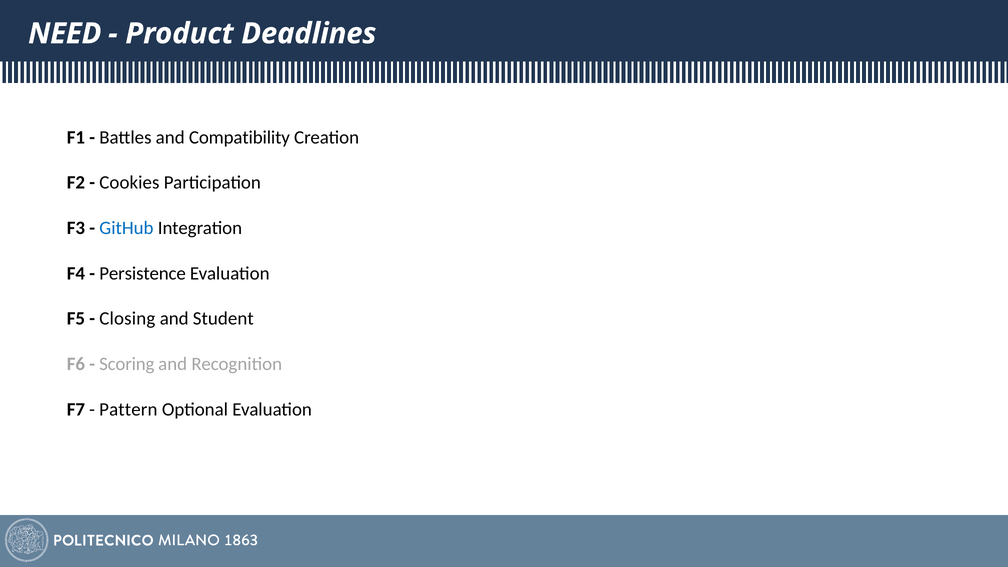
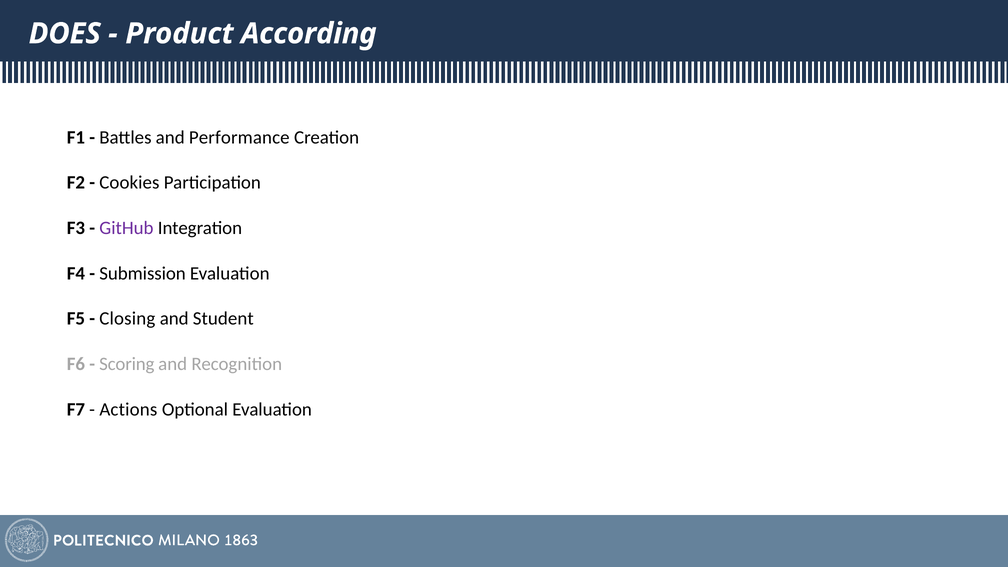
NEED: NEED -> DOES (65, 34)
Deadlines: Deadlines -> According (309, 34)
Compatibility: Compatibility -> Performance (239, 137)
GitHub colour: blue -> purple (126, 228)
Persistence: Persistence -> Submission (143, 273)
Pattern: Pattern -> Actions (128, 409)
